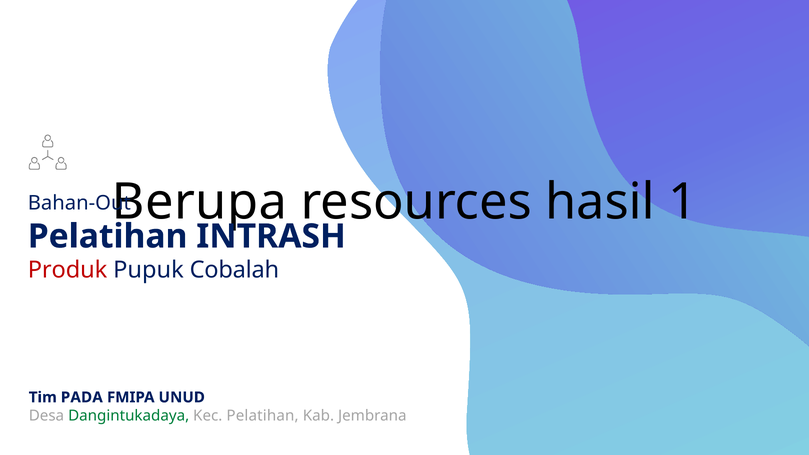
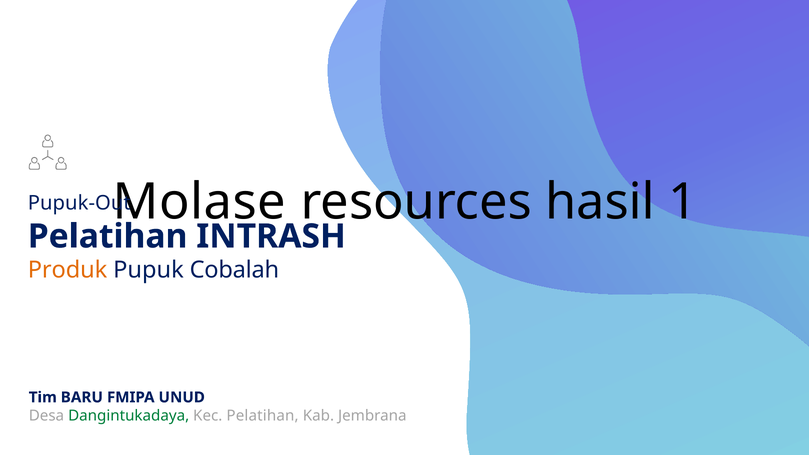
Berupa: Berupa -> Molase (199, 202)
Bahan-Out: Bahan-Out -> Pupuk-Out (79, 203)
Produk colour: red -> orange (68, 270)
PADA: PADA -> BARU (82, 397)
